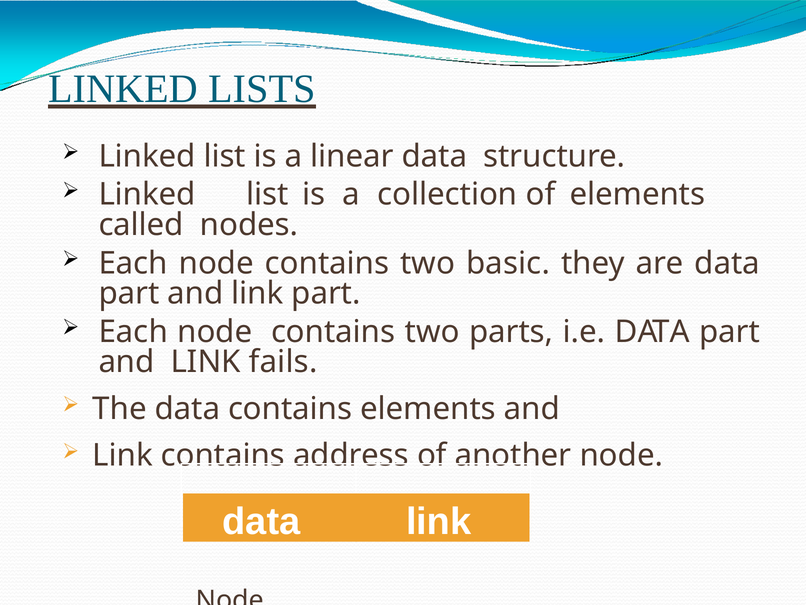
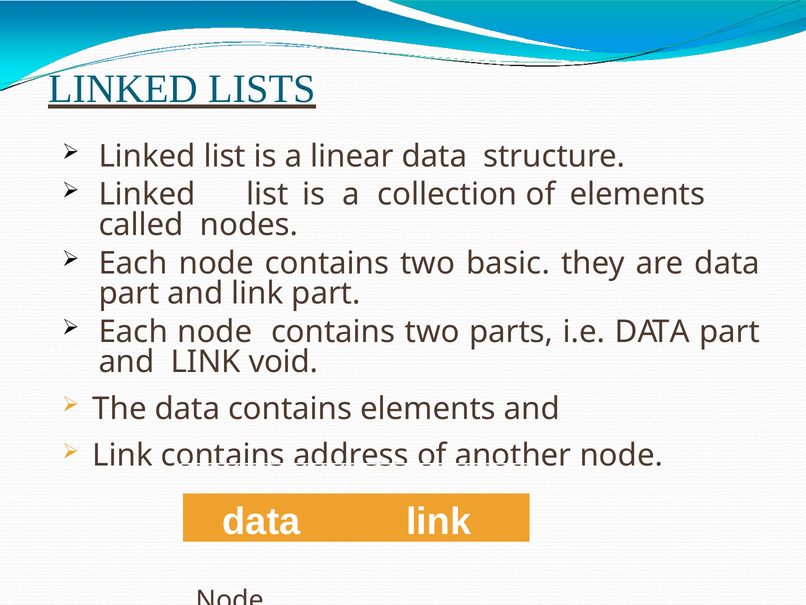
fails: fails -> void (283, 362)
